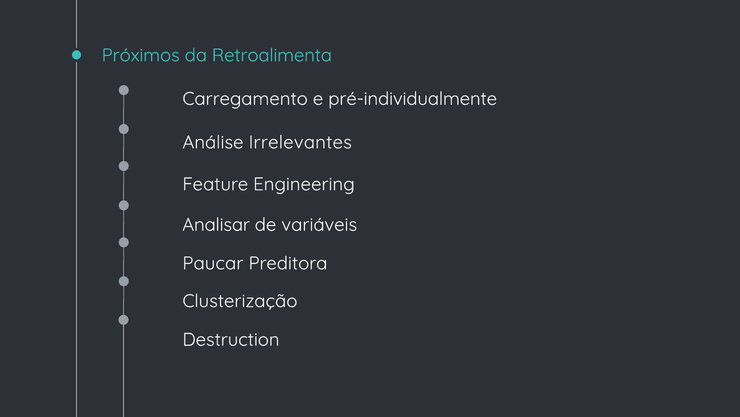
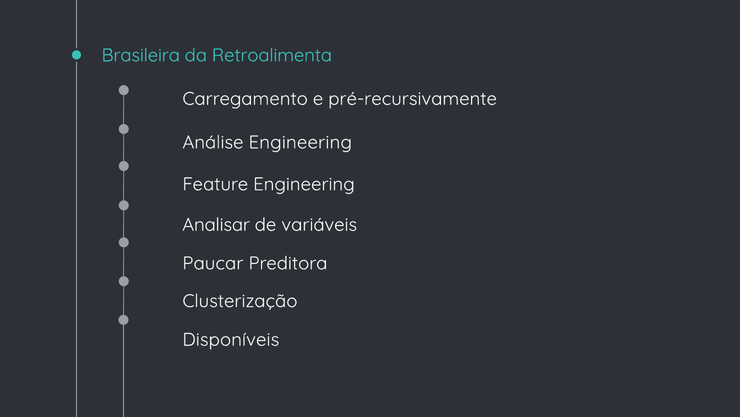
Próximos: Próximos -> Brasileira (141, 55)
pré-individualmente: pré-individualmente -> pré-recursivamente (413, 99)
Análise Irrelevantes: Irrelevantes -> Engineering (300, 142)
Destruction: Destruction -> Disponíveis (231, 339)
